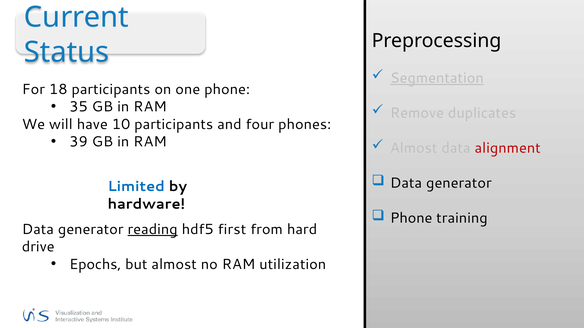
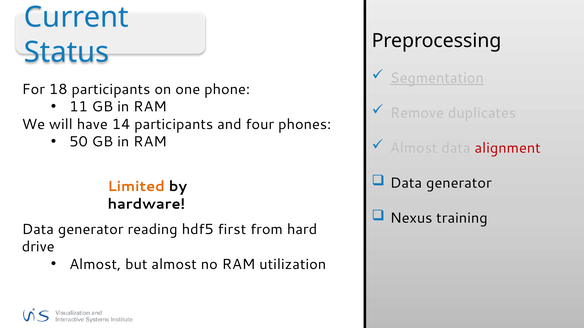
35: 35 -> 11 (79, 107)
10: 10 -> 14 (121, 125)
39: 39 -> 50 (79, 142)
Limited colour: blue -> orange (136, 187)
Phone: Phone -> Nexus (411, 218)
reading underline: present -> none (153, 230)
Epochs: Epochs -> Almost (95, 265)
